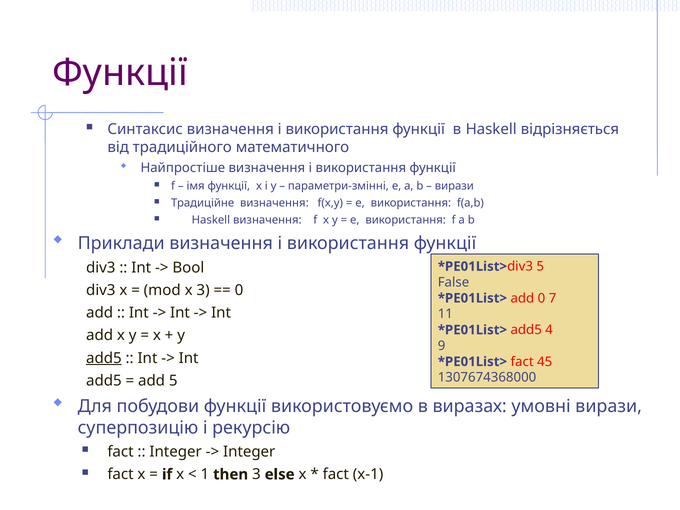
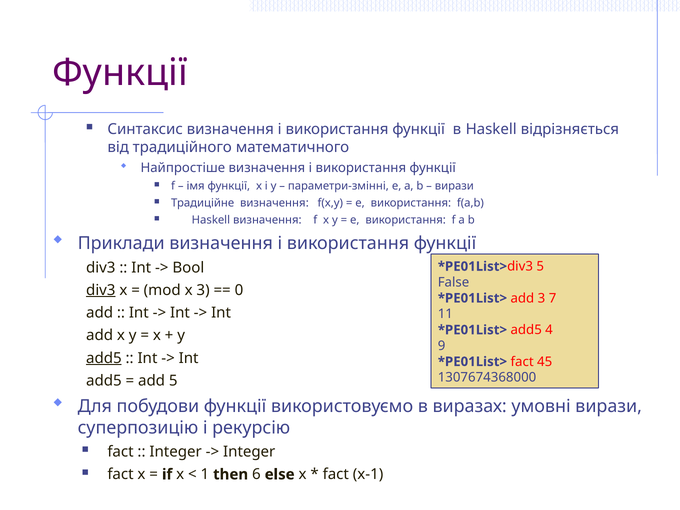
div3 underline: none -> present (101, 290)
add 0: 0 -> 3 (541, 298)
then 3: 3 -> 6 (256, 474)
